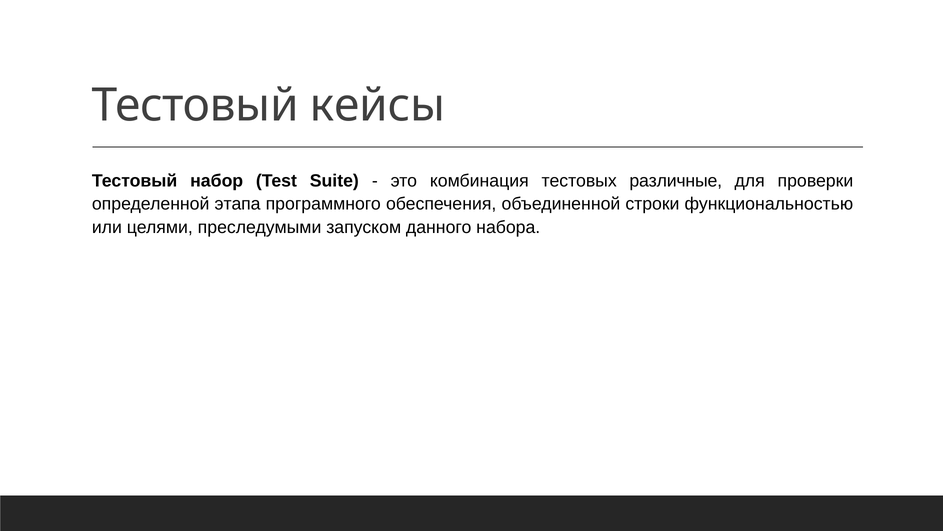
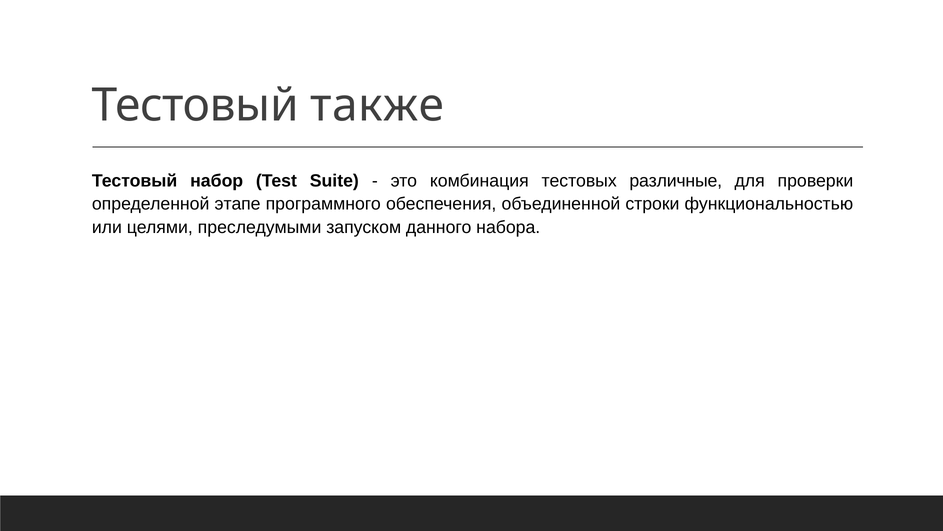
кейсы: кейсы -> также (377, 106)
этапа: этапа -> этапе (238, 204)
